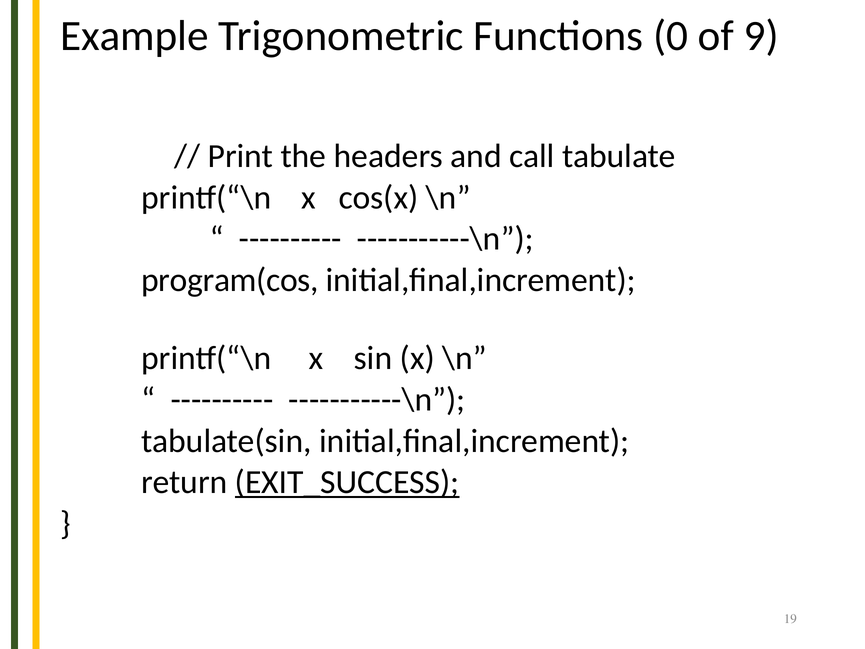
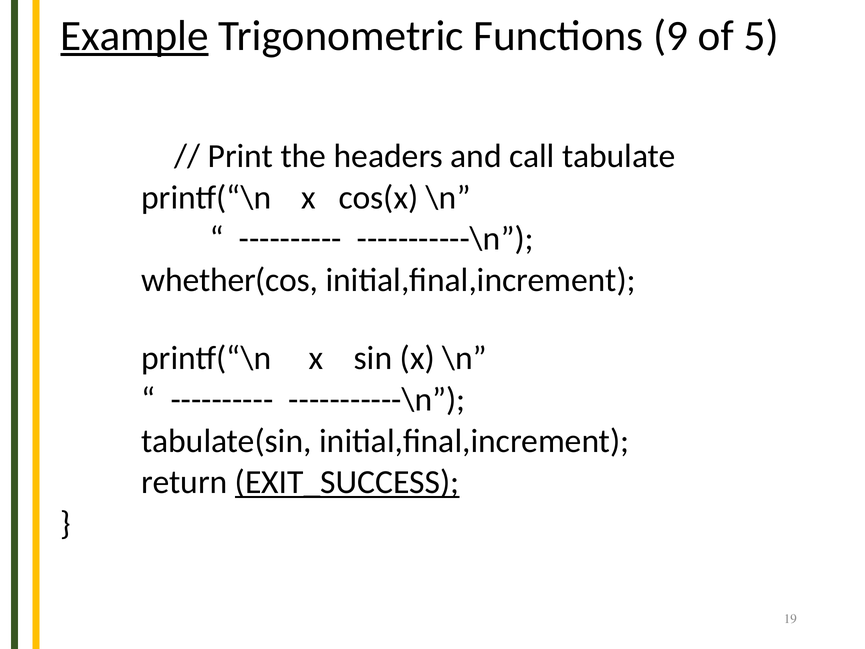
Example underline: none -> present (134, 36)
0: 0 -> 9 (671, 36)
9: 9 -> 5 (761, 36)
program(cos: program(cos -> whether(cos (230, 280)
